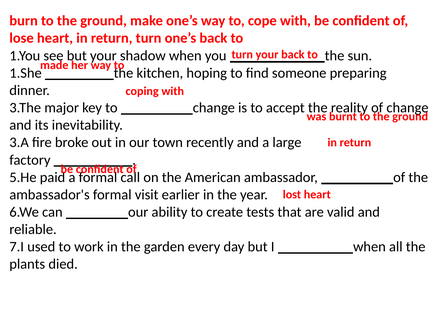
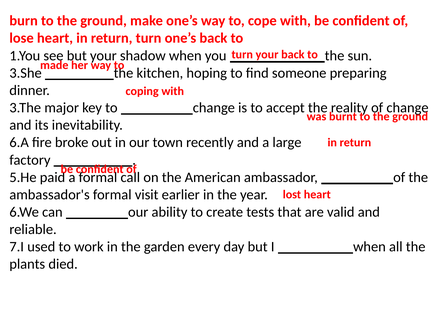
1.She: 1.She -> 3.She (26, 73)
3.A: 3.A -> 6.A (19, 142)
